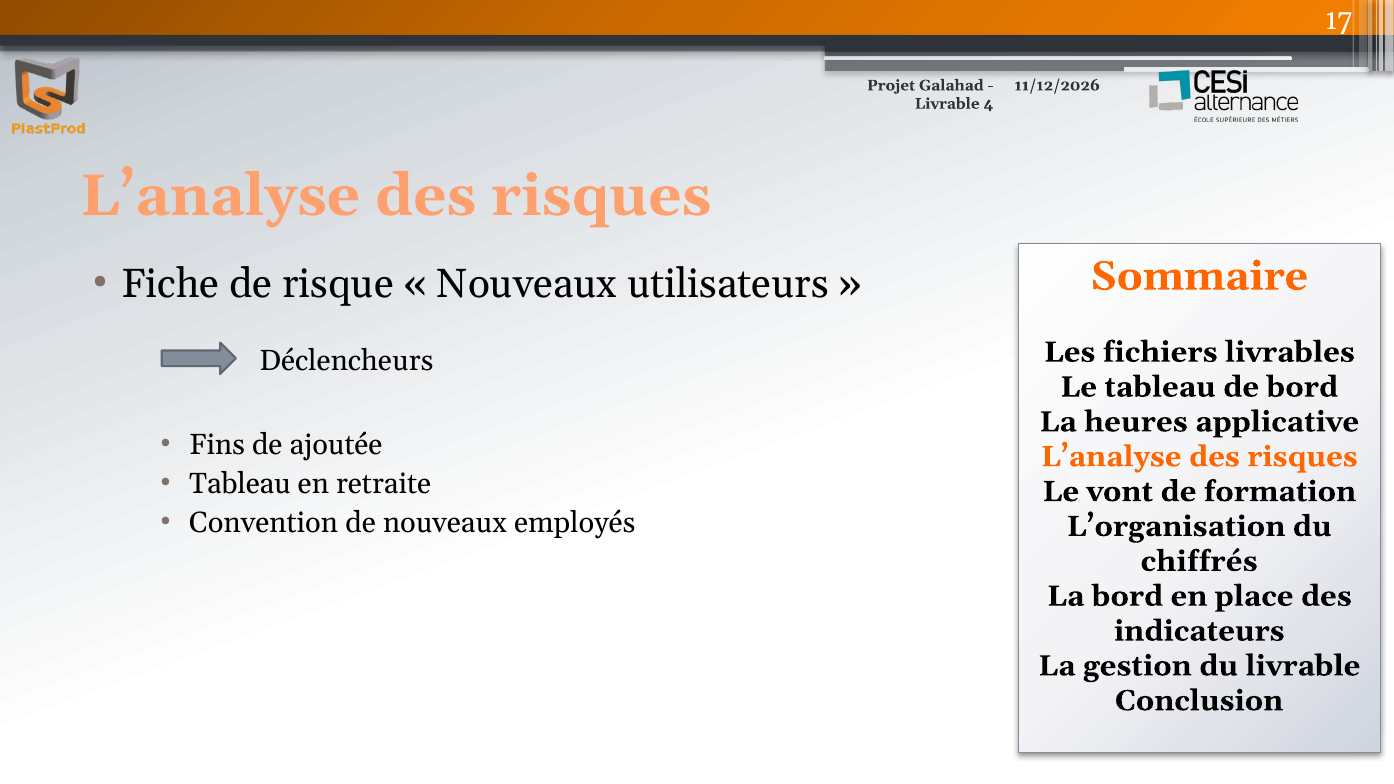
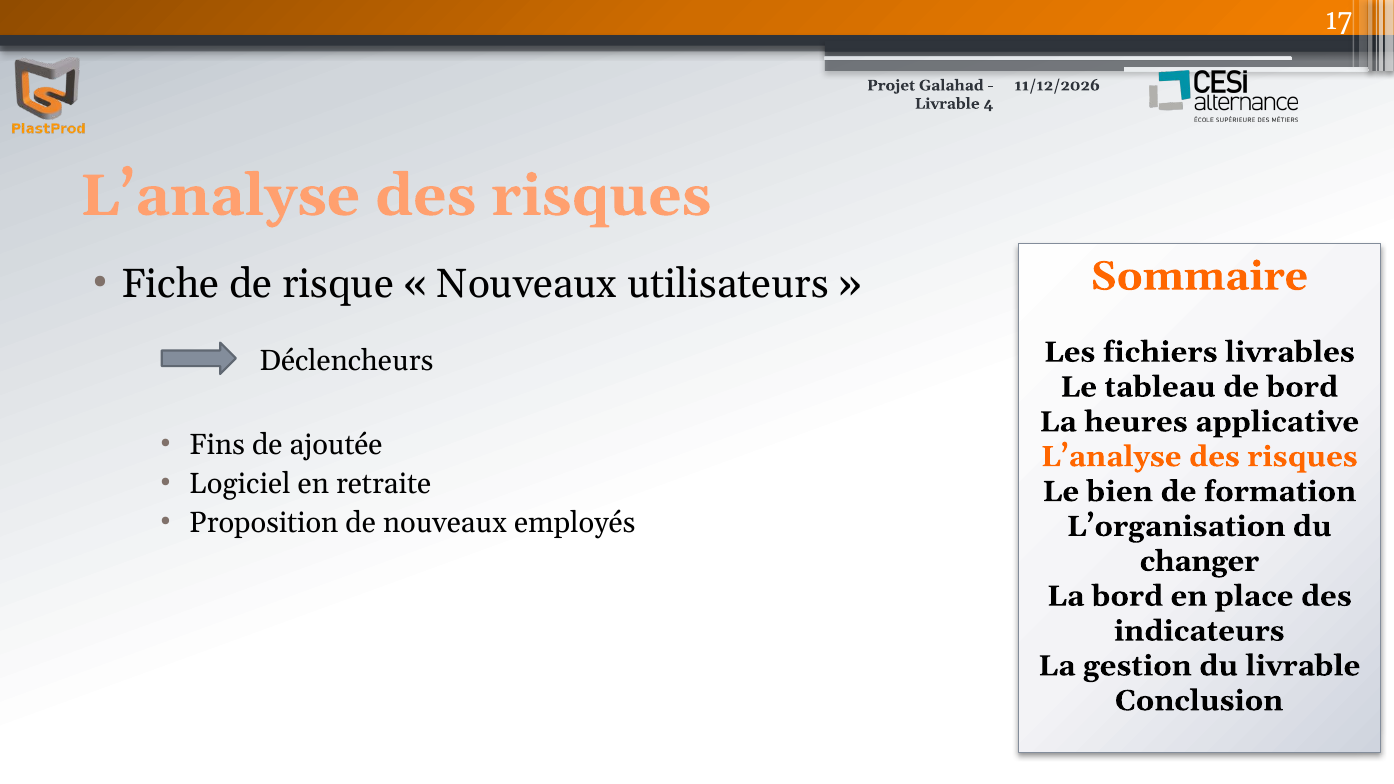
Tableau: Tableau -> Logiciel (240, 484)
vont: vont -> bien (1120, 492)
Convention: Convention -> Proposition (264, 523)
chiffrés: chiffrés -> changer (1199, 561)
